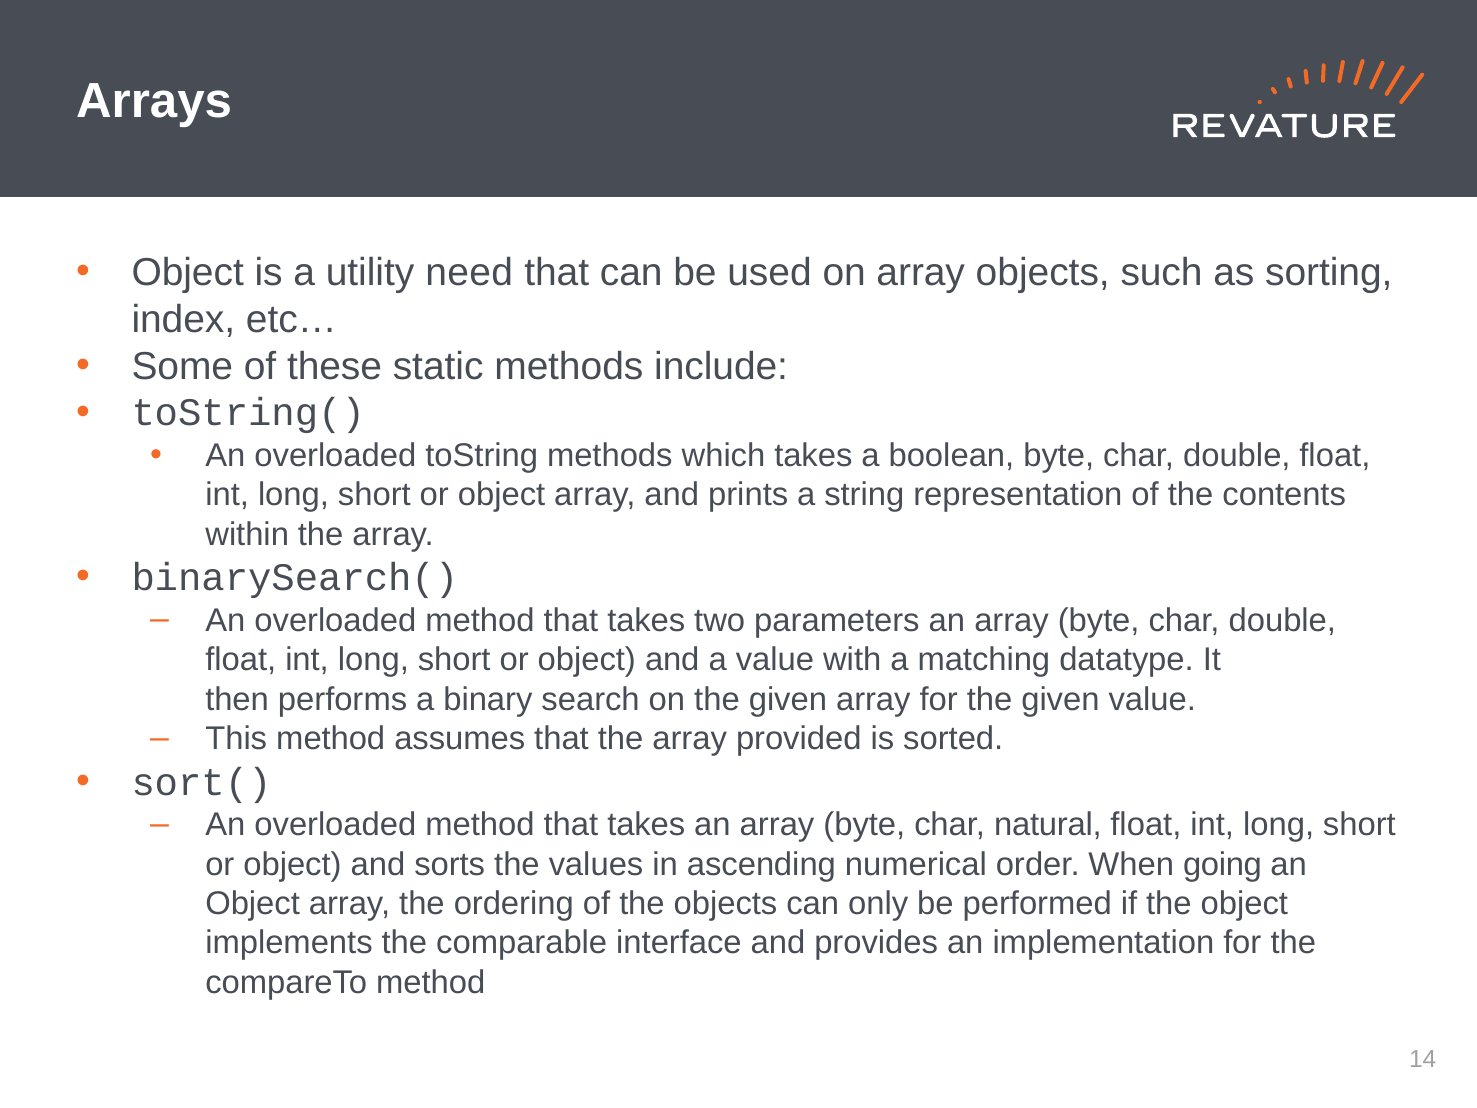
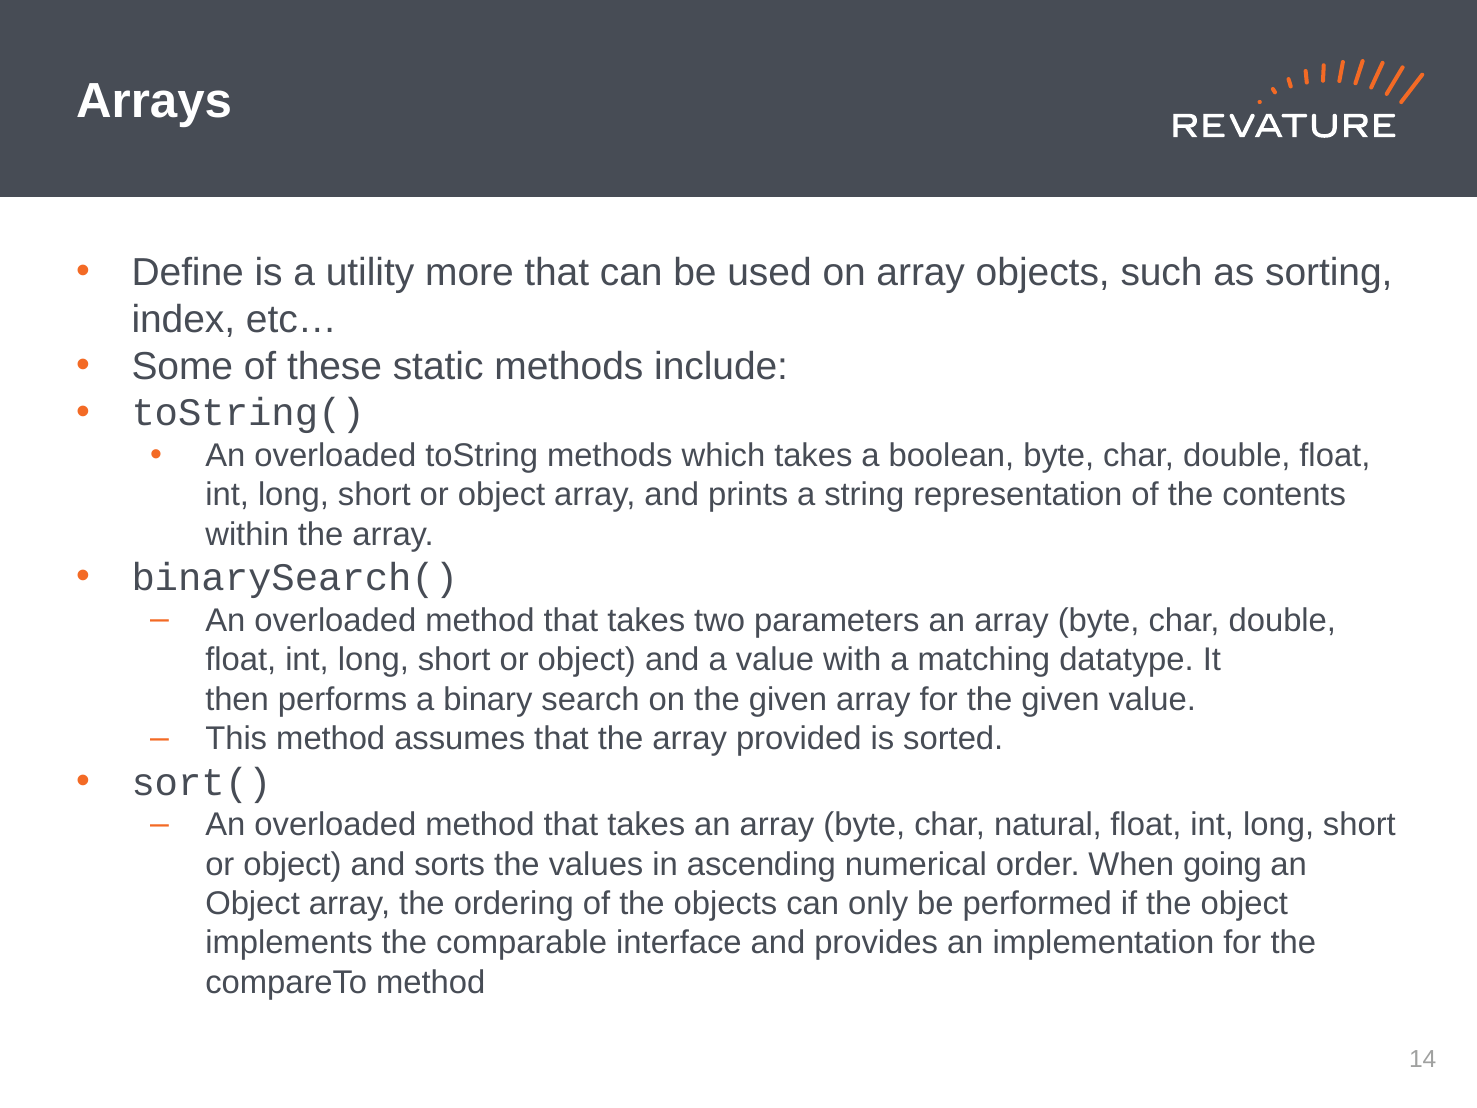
Object: Object -> Define (188, 273)
need: need -> more (469, 273)
